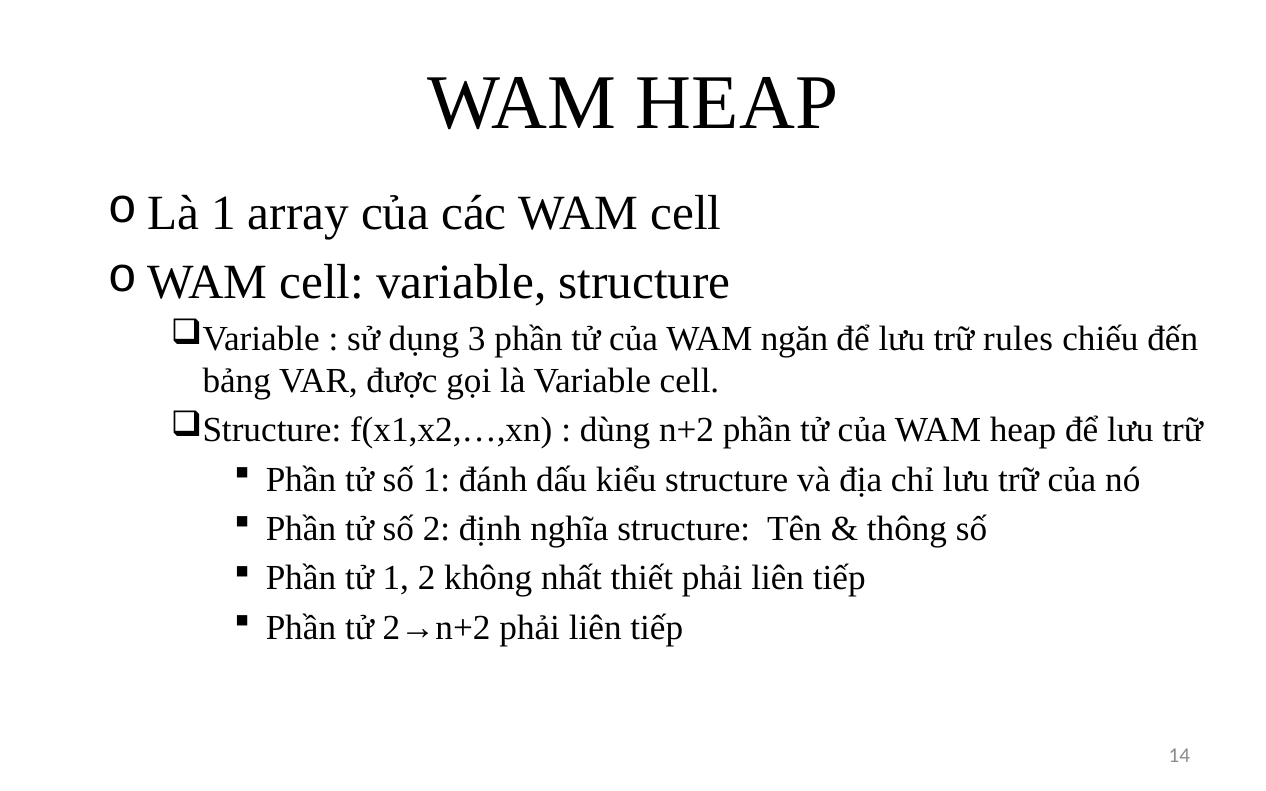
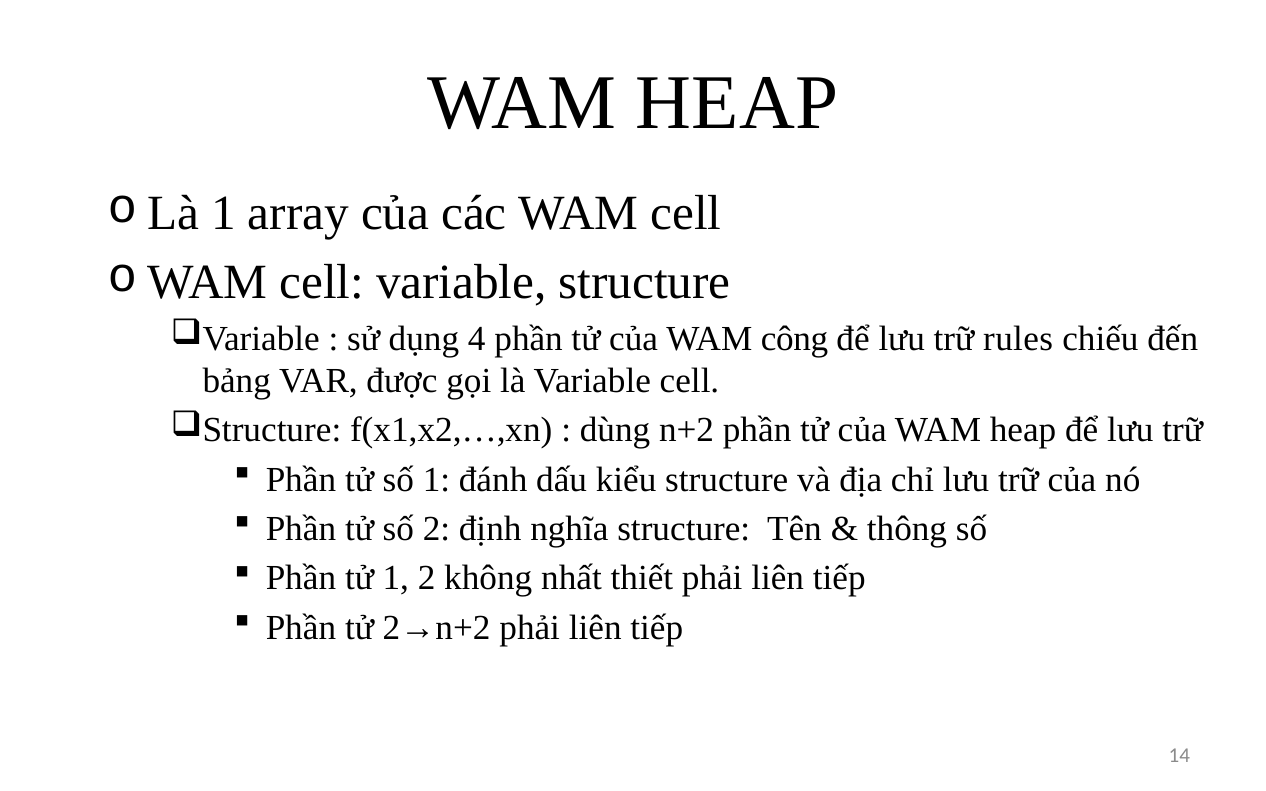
3: 3 -> 4 (477, 339)
ngăn: ngăn -> công (795, 339)
